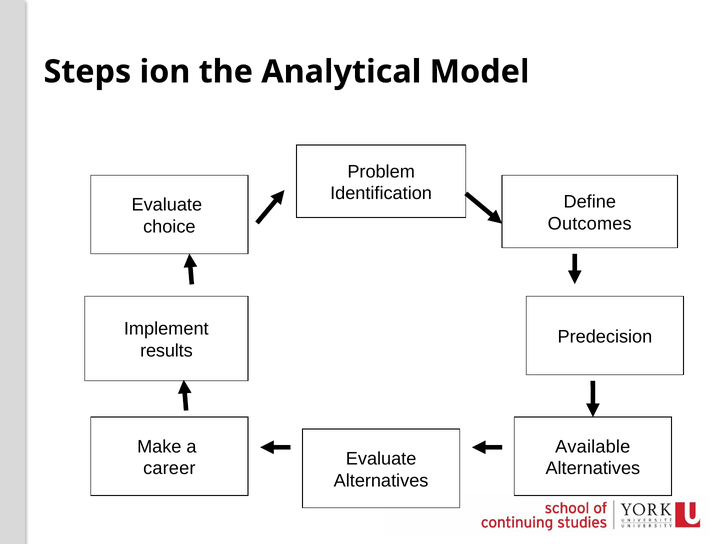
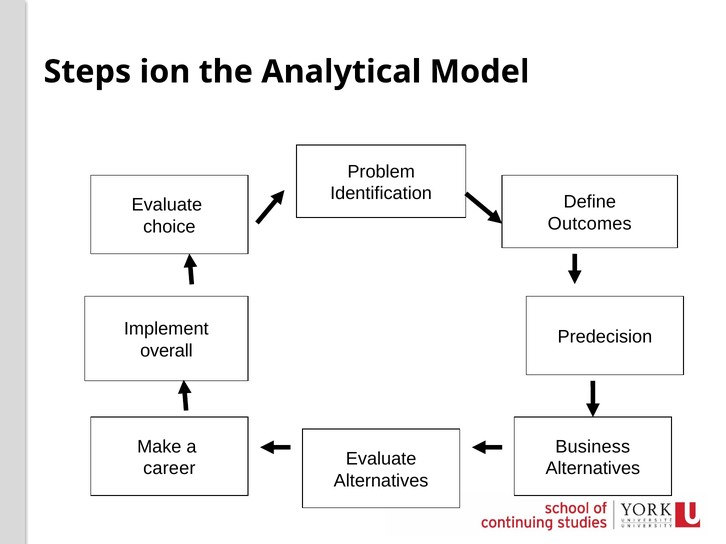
results: results -> overall (166, 351)
Available: Available -> Business (593, 447)
